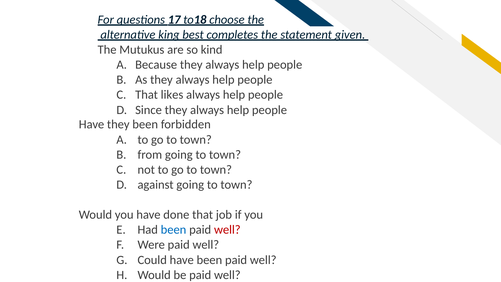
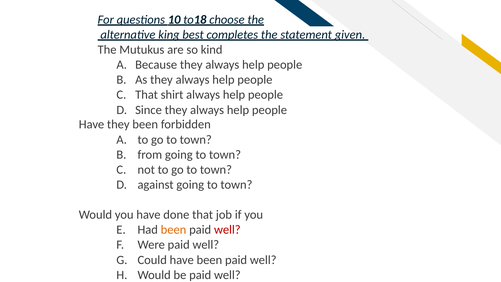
17: 17 -> 10 (174, 20)
likes: likes -> shirt (172, 95)
been colour: blue -> orange (174, 230)
